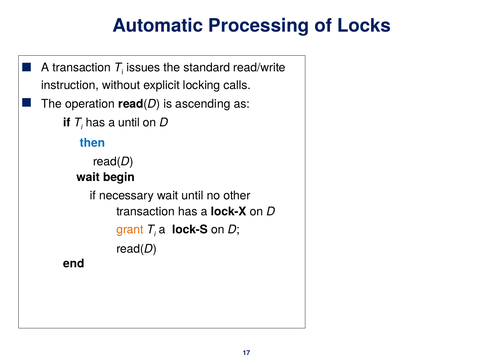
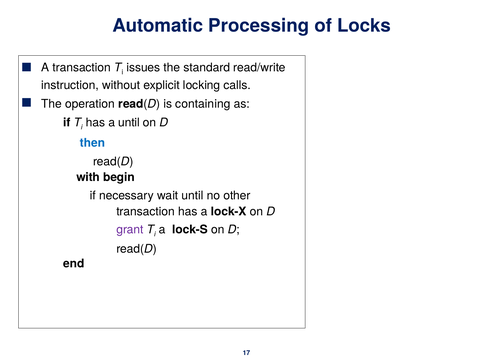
ascending: ascending -> containing (203, 104)
wait: wait -> with (88, 177)
grant colour: orange -> purple (130, 230)
